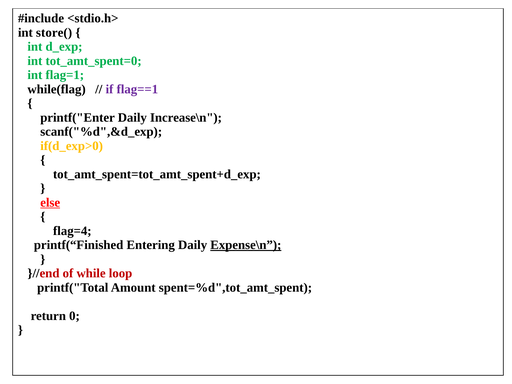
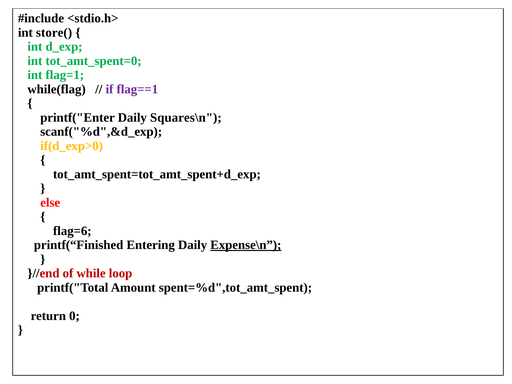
Increase\n: Increase\n -> Squares\n (186, 117)
else underline: present -> none (50, 203)
flag=4: flag=4 -> flag=6 (72, 231)
